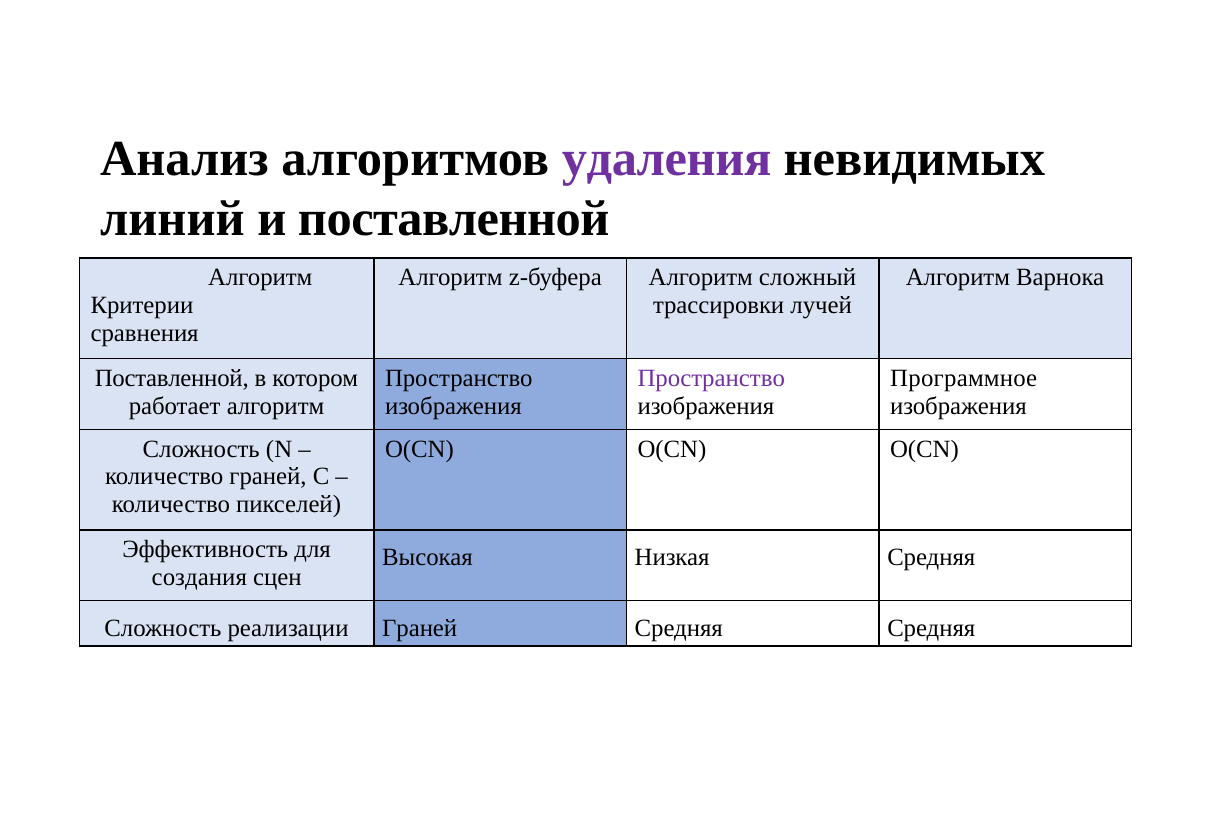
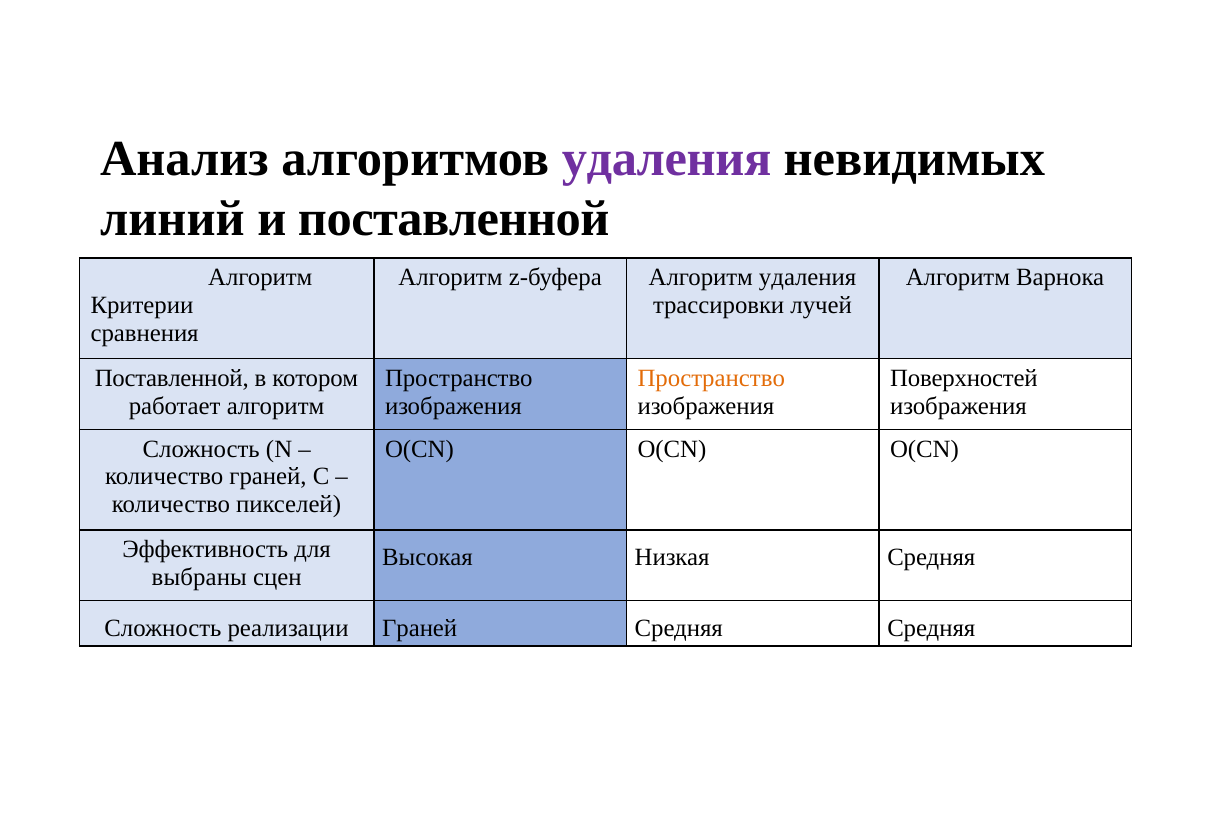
Алгоритм сложный: сложный -> удаления (808, 278)
Пространство colour: purple -> orange (711, 378)
Программное: Программное -> Поверхностей (964, 378)
создания: создания -> выбраны (199, 577)
